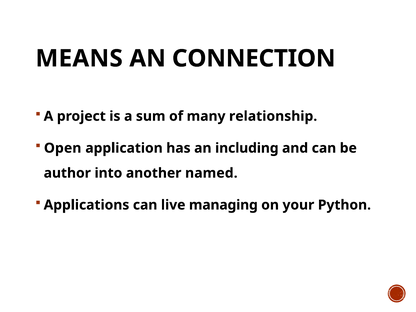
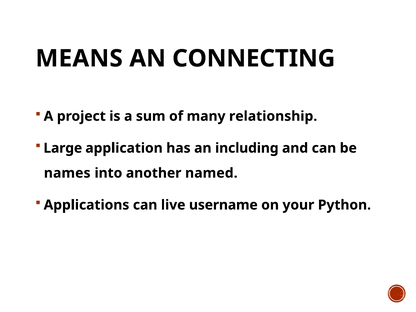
CONNECTION: CONNECTION -> CONNECTING (254, 58)
Open: Open -> Large (63, 148)
author: author -> names (67, 173)
managing: managing -> username (223, 205)
